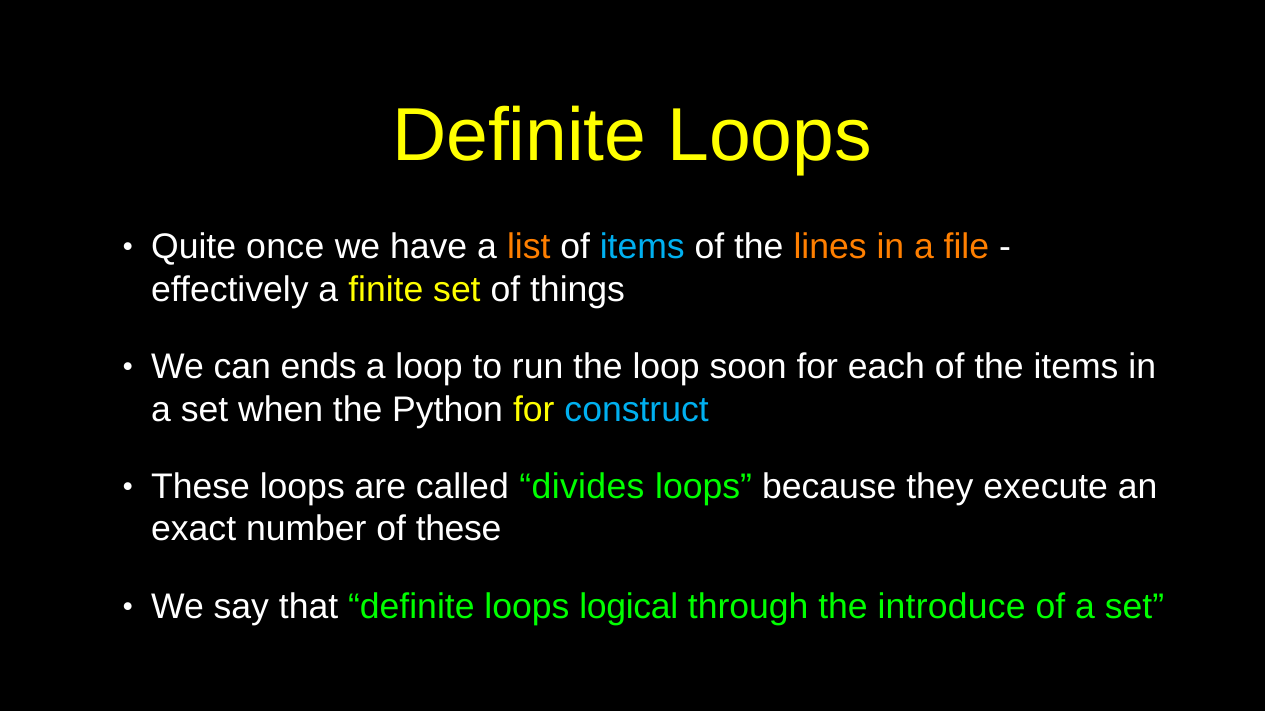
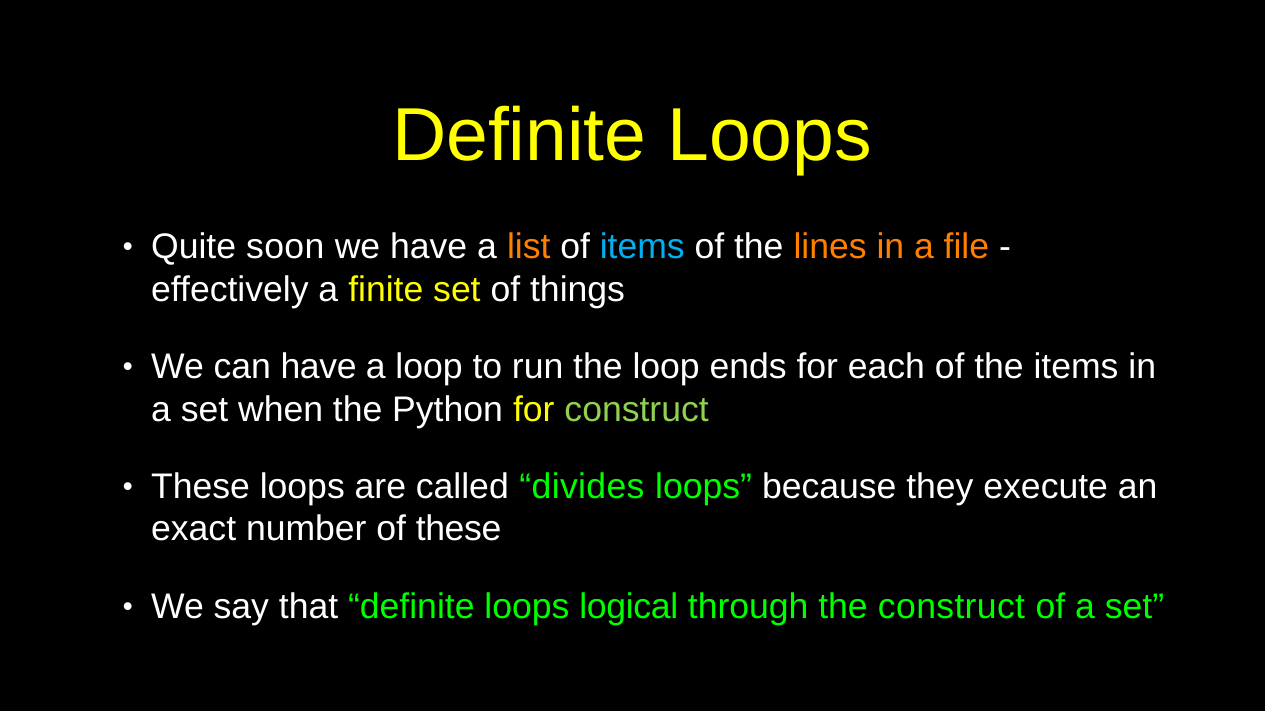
once: once -> soon (285, 247)
can ends: ends -> have (319, 367)
soon: soon -> ends (748, 367)
construct colour: light blue -> light green (637, 410)
the introduce: introduce -> construct (952, 607)
